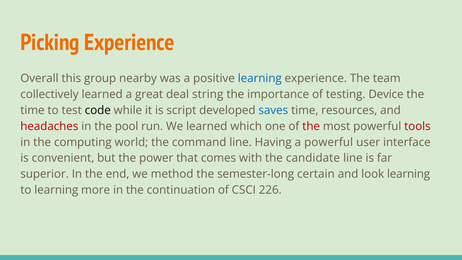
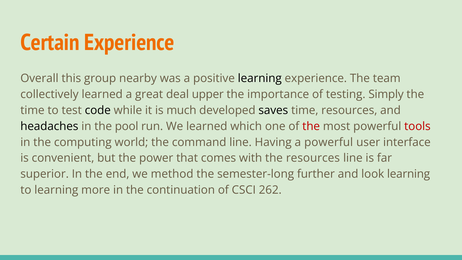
Picking: Picking -> Certain (50, 43)
learning colour: blue -> black (260, 78)
string: string -> upper (208, 94)
Device: Device -> Simply (386, 94)
script: script -> much (181, 110)
saves colour: blue -> black (273, 110)
headaches colour: red -> black (49, 126)
the candidate: candidate -> resources (313, 158)
certain: certain -> further (316, 174)
226: 226 -> 262 (270, 190)
